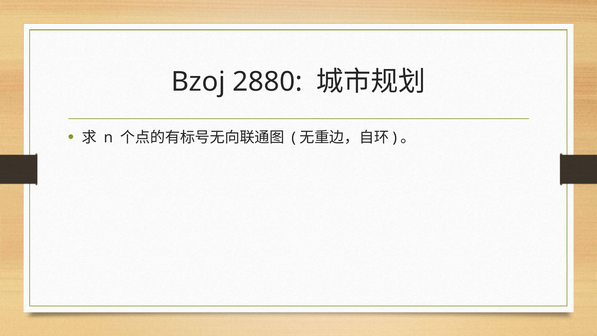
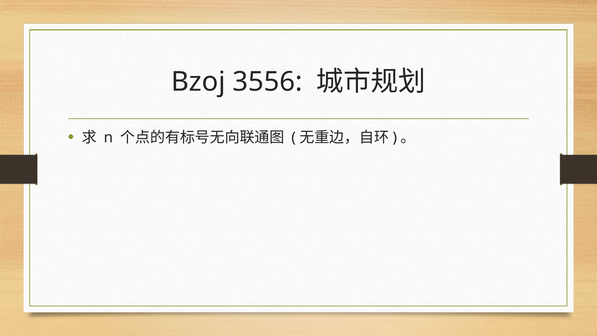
2880: 2880 -> 3556 (267, 82)
